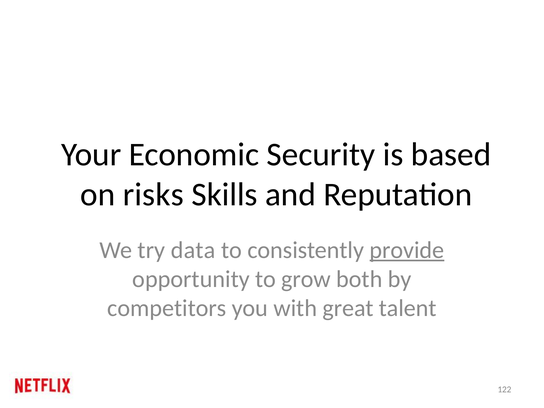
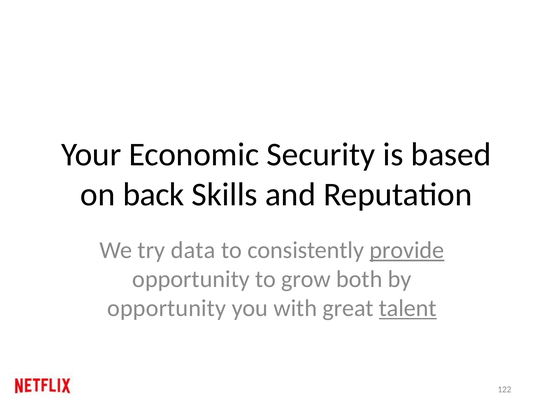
risks: risks -> back (153, 194)
competitors: competitors -> opportunity (167, 308)
talent underline: none -> present (408, 308)
